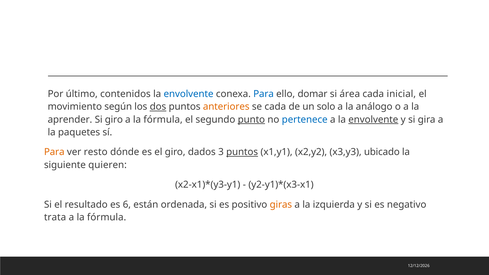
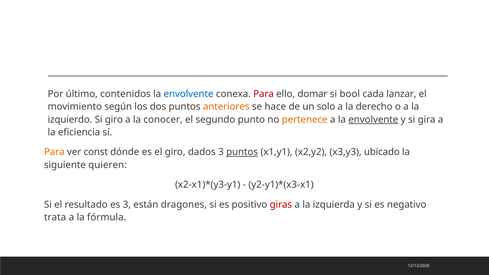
Para colour: blue -> red (264, 94)
área: área -> bool (350, 94)
inicial: inicial -> lanzar (401, 94)
dos underline: present -> none (158, 107)
se cada: cada -> hace (275, 107)
análogo: análogo -> derecho (374, 107)
aprender: aprender -> izquierdo (70, 120)
fórmula: fórmula -> conocer (163, 120)
punto underline: present -> none (251, 120)
pertenece colour: blue -> orange (305, 120)
paquetes: paquetes -> eficiencia (79, 132)
resto: resto -> const (96, 152)
es 6: 6 -> 3 (127, 205)
ordenada: ordenada -> dragones (184, 205)
giras colour: orange -> red (281, 205)
